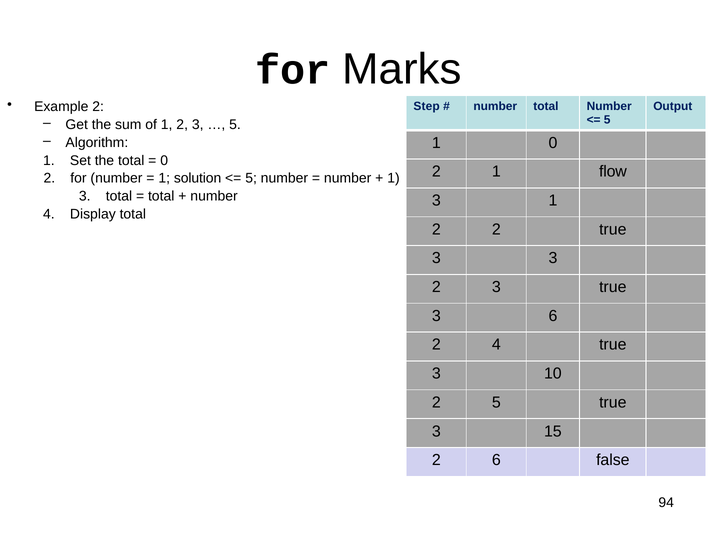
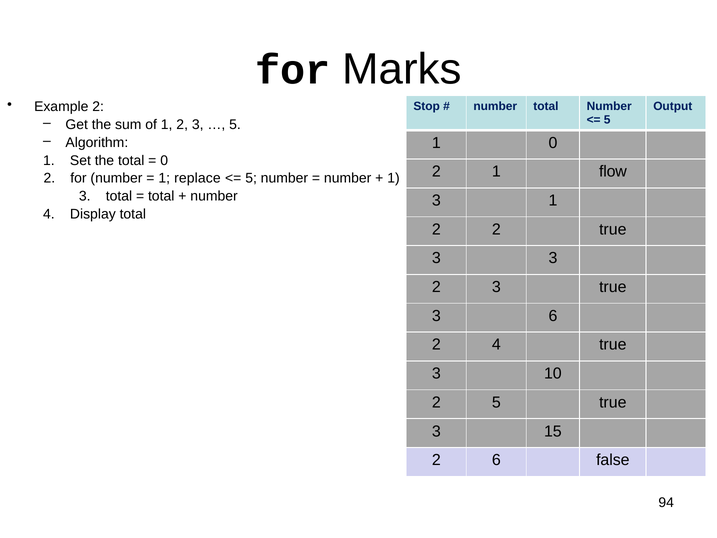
Step: Step -> Stop (427, 106)
solution: solution -> replace (197, 178)
